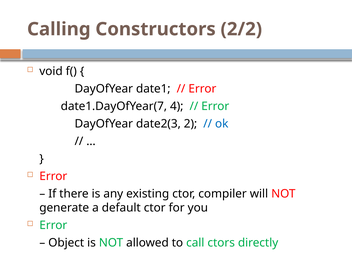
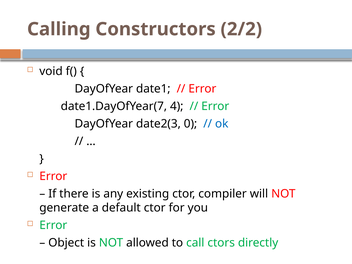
2: 2 -> 0 (190, 124)
